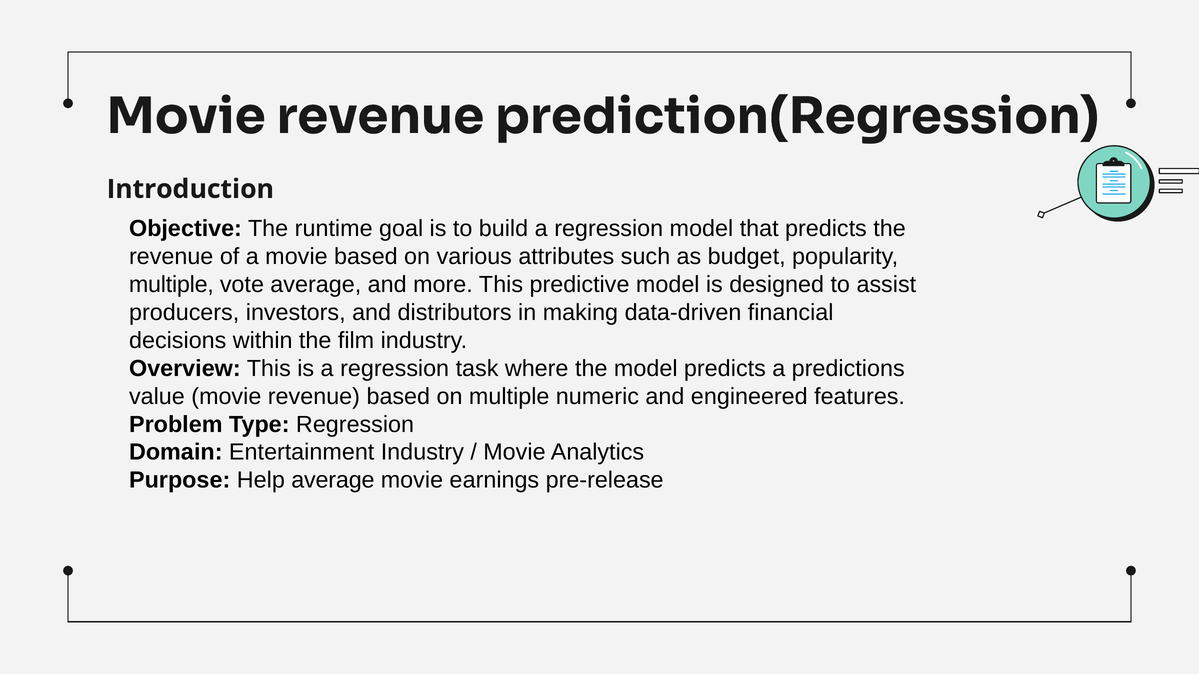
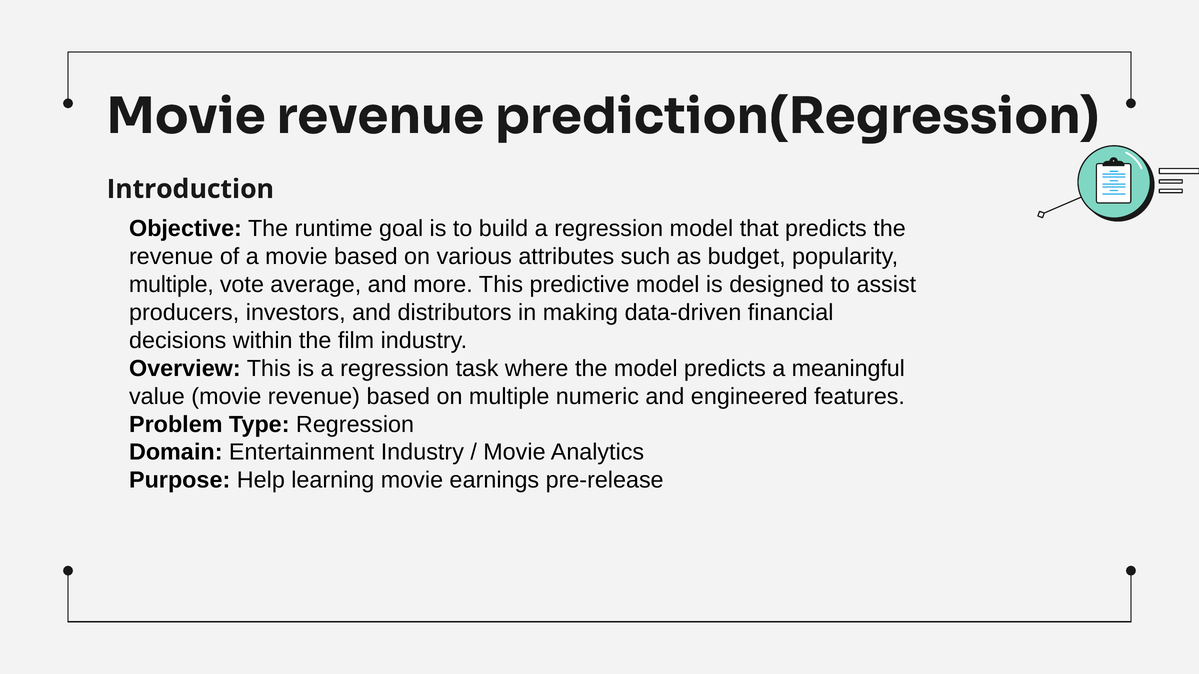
predictions: predictions -> meaningful (848, 369)
Help average: average -> learning (333, 481)
